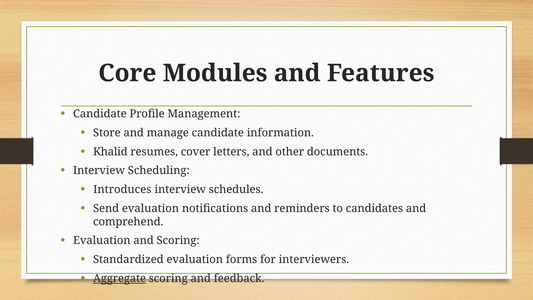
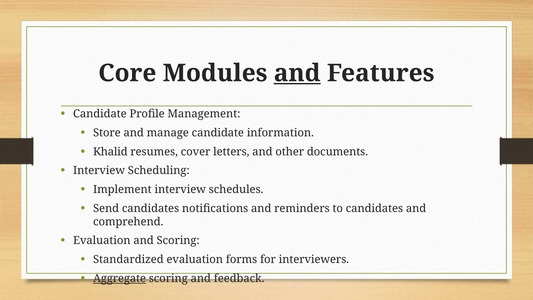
and underline: none -> present (297, 73)
Introduces: Introduces -> Implement (122, 189)
Send evaluation: evaluation -> candidates (151, 208)
